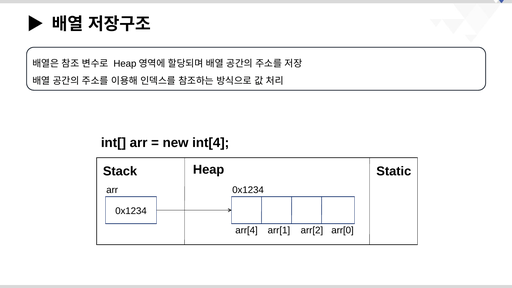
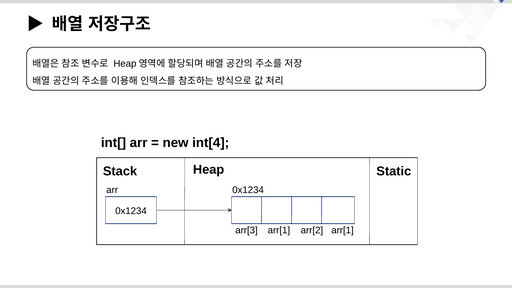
arr[4: arr[4 -> arr[3 (247, 230)
arr[2 arr[0: arr[0 -> arr[1 (343, 230)
